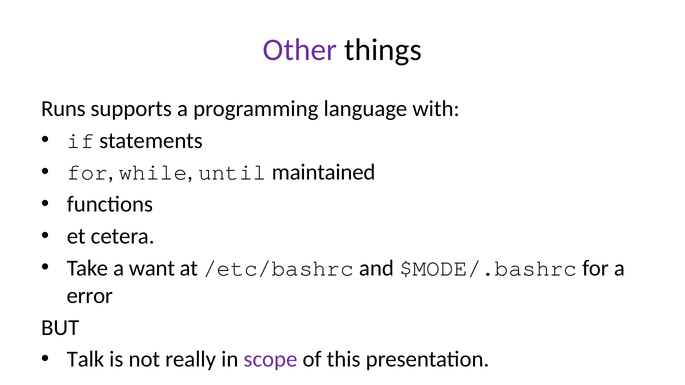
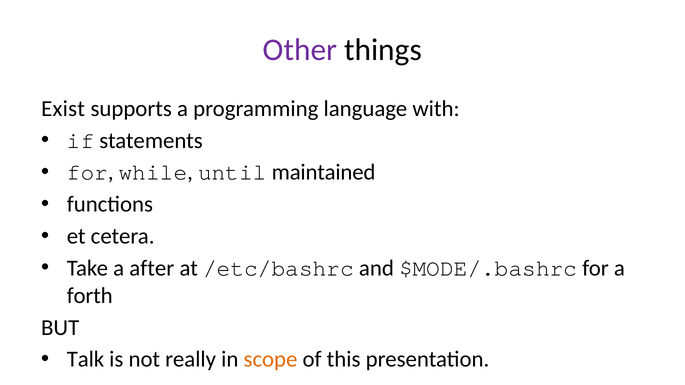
Runs: Runs -> Exist (63, 109)
want: want -> after (152, 268)
error: error -> forth (90, 296)
scope colour: purple -> orange (271, 360)
